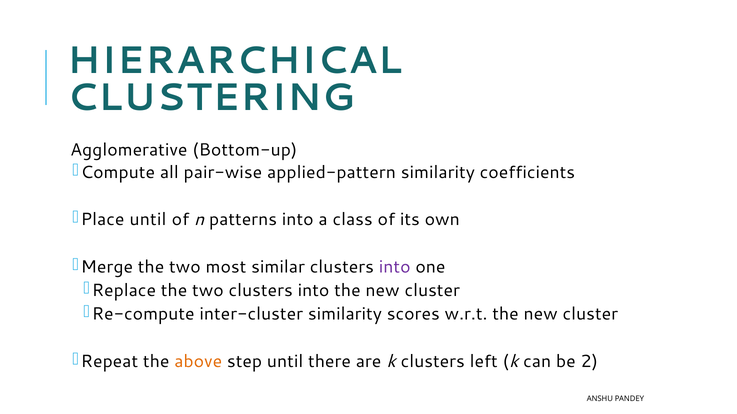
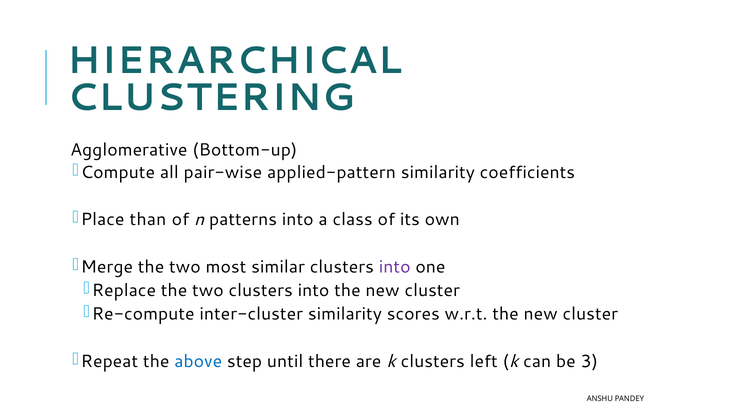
Place until: until -> than (148, 220)
above colour: orange -> blue (198, 362)
2: 2 -> 3 (589, 362)
